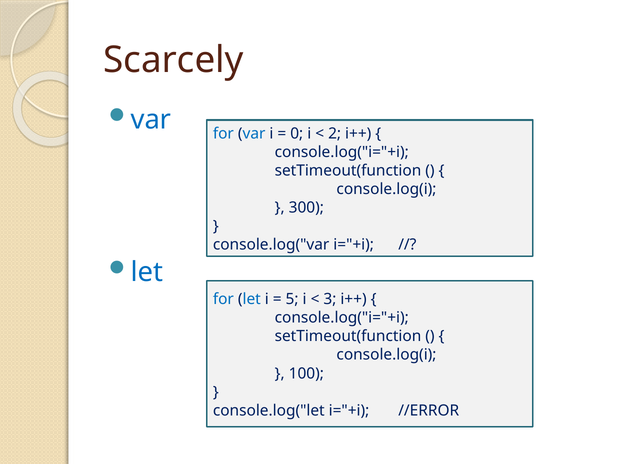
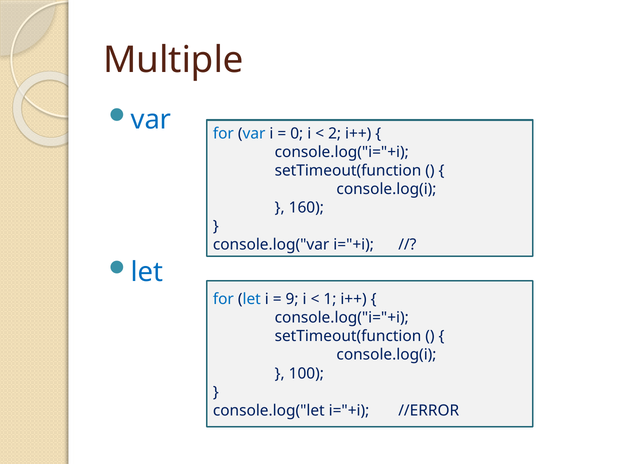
Scarcely: Scarcely -> Multiple (173, 60)
300: 300 -> 160 (306, 208)
5: 5 -> 9 (292, 299)
3: 3 -> 1 (330, 299)
